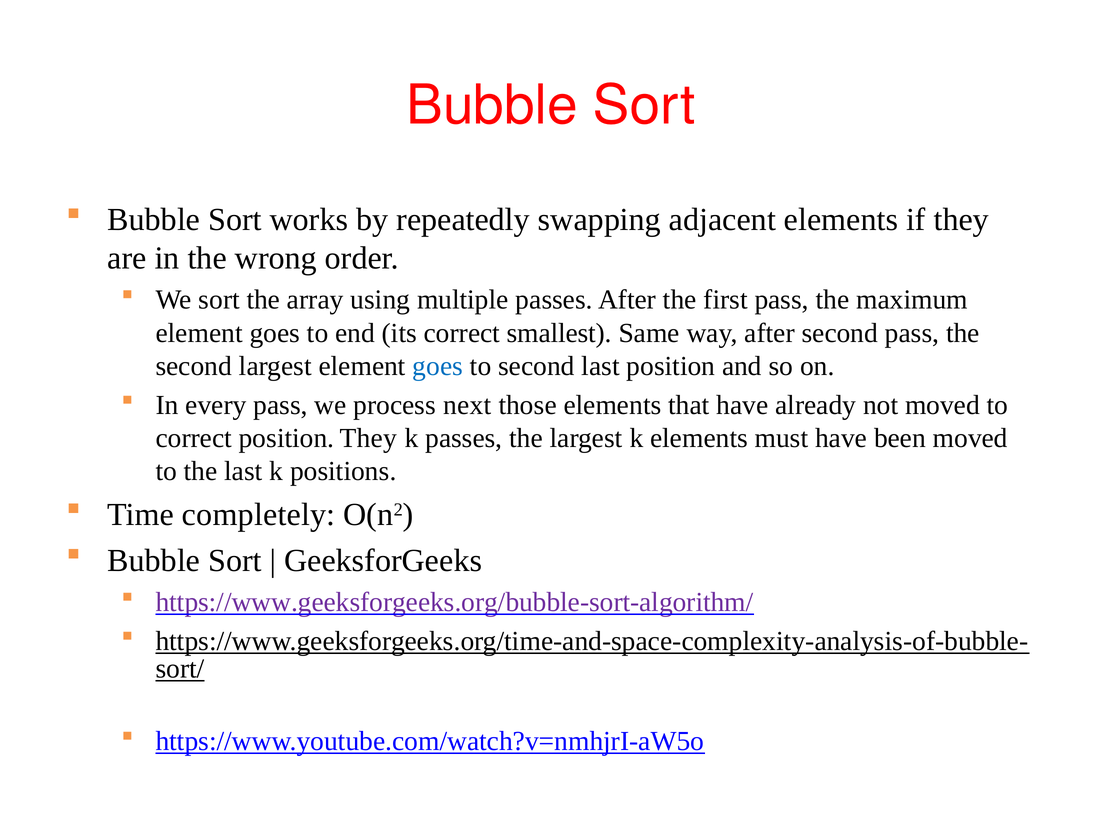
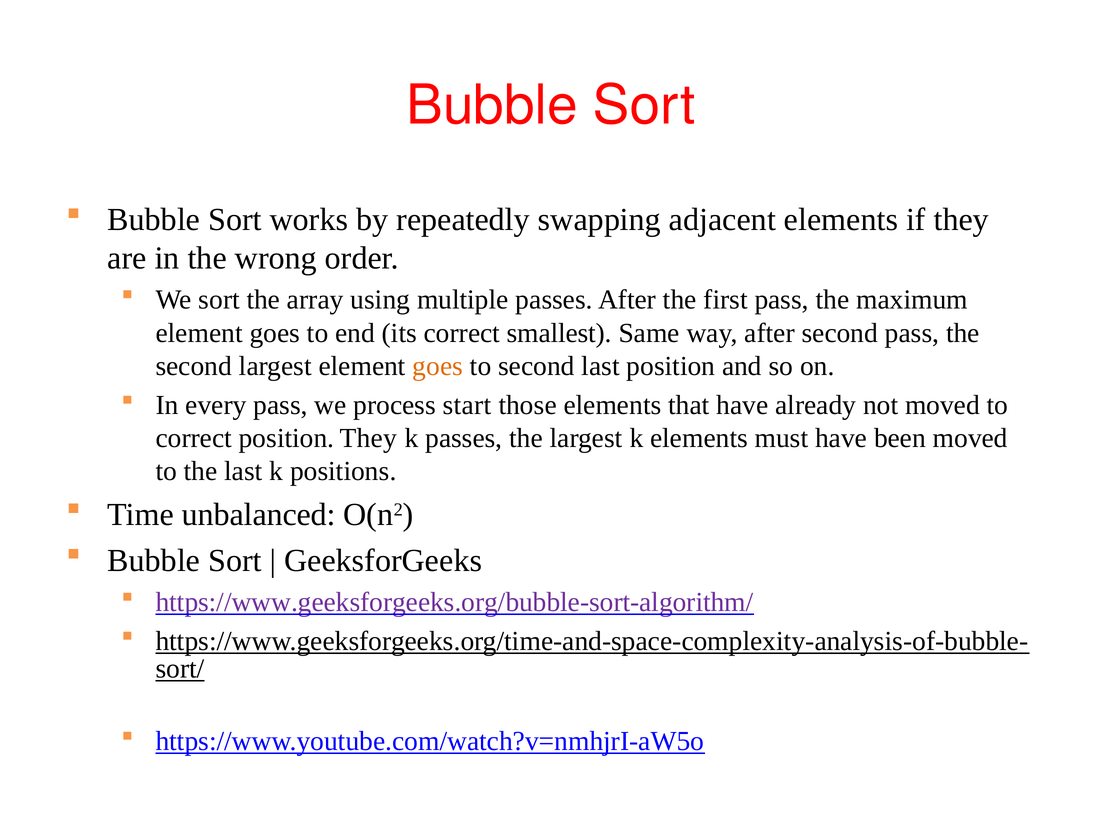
goes colour: blue -> orange (438, 366)
next: next -> start (467, 405)
completely: completely -> unbalanced (259, 515)
